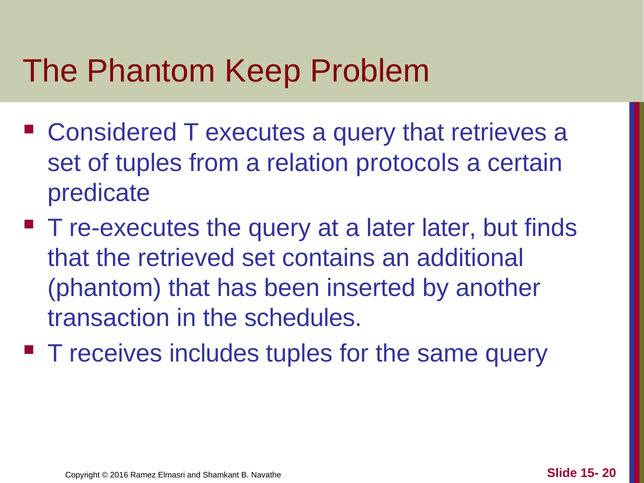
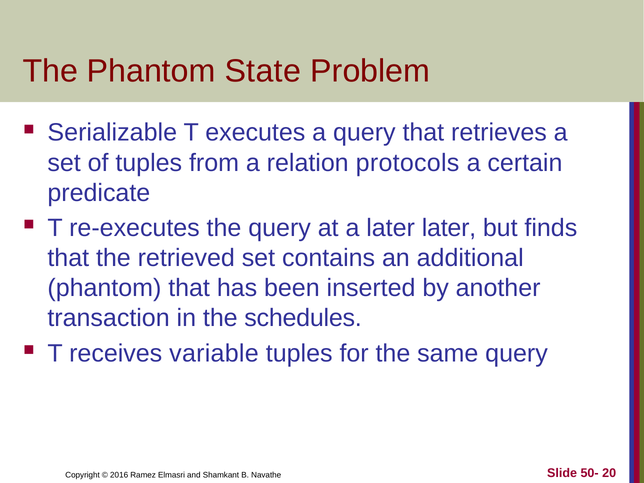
Keep: Keep -> State (263, 71)
Considered: Considered -> Serializable (112, 133)
includes: includes -> variable (214, 353)
15-: 15- -> 50- (590, 473)
